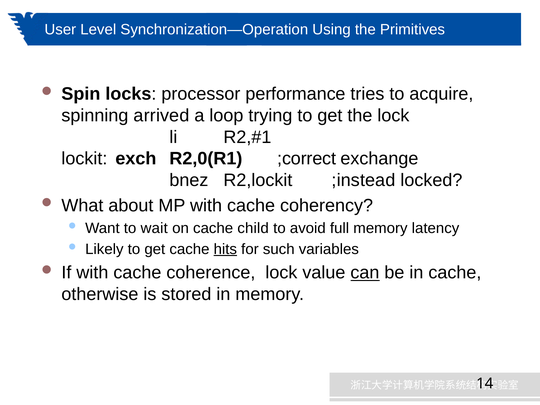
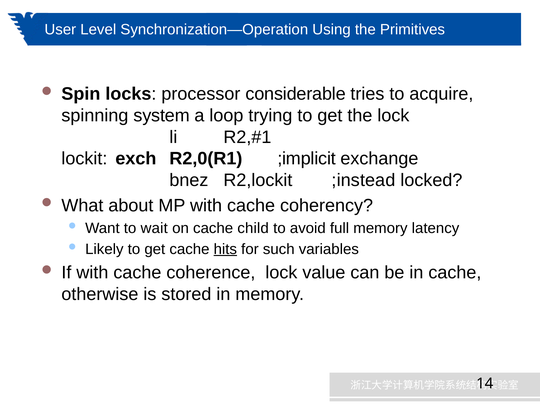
performance: performance -> considerable (296, 94)
arrived: arrived -> system (162, 115)
;correct: ;correct -> ;implicit (307, 159)
can underline: present -> none (365, 273)
